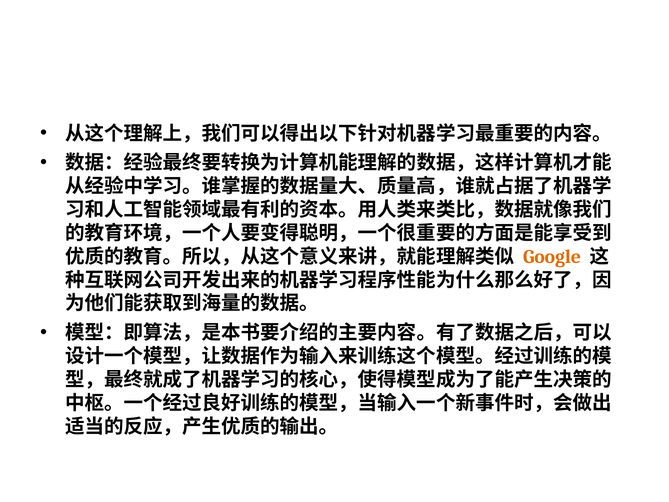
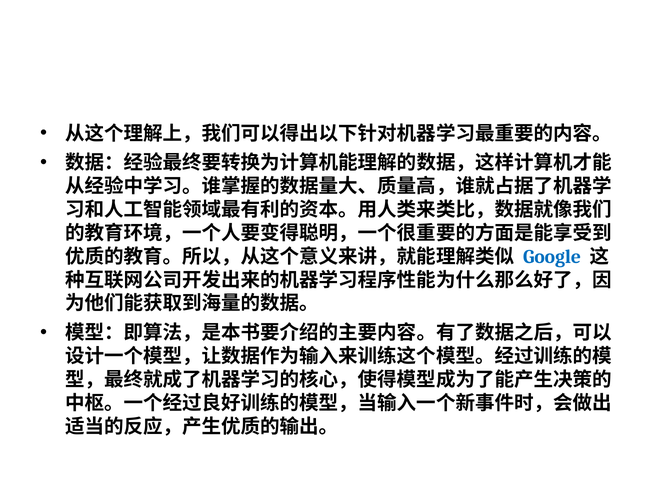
Google colour: orange -> blue (552, 257)
